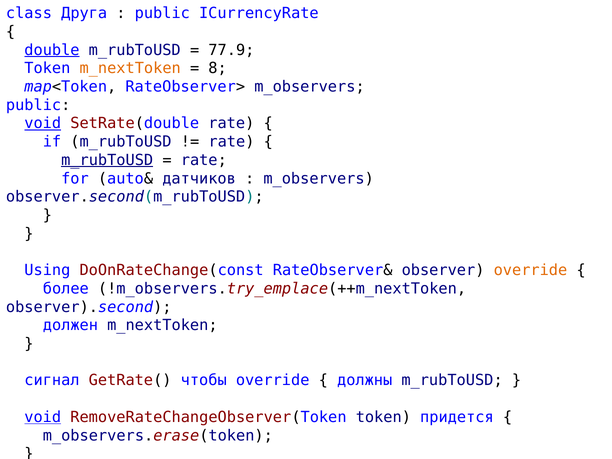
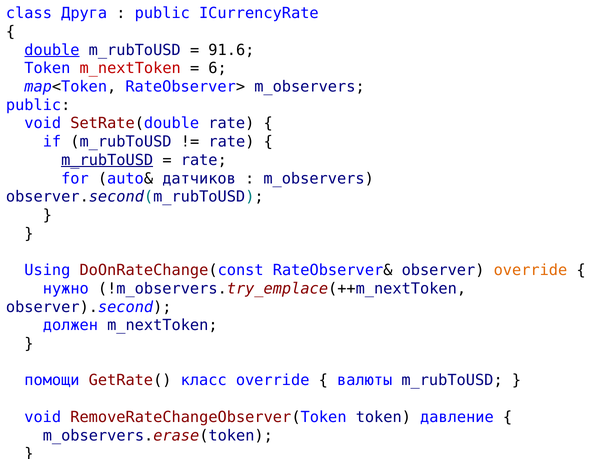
77.9: 77.9 -> 91.6 (231, 50)
m_nextToken colour: orange -> red (130, 68)
8: 8 -> 6 (218, 68)
void underline: present -> none (43, 123)
более: более -> нужно (66, 289)
сигнал: сигнал -> помощи (52, 380)
чтобы: чтобы -> класс (204, 380)
должны: должны -> валюты (365, 380)
void underline: present -> none (43, 417)
придется: придется -> давление (457, 417)
